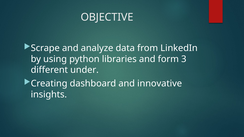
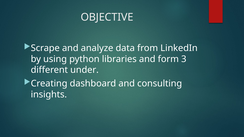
innovative: innovative -> consulting (160, 84)
